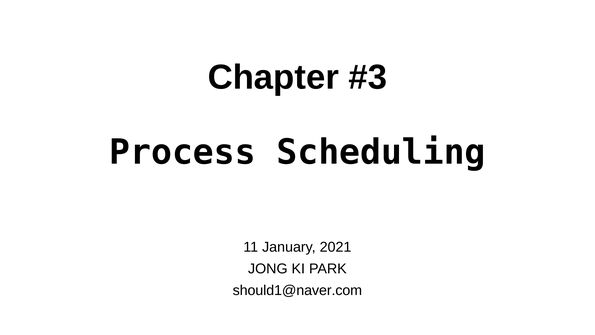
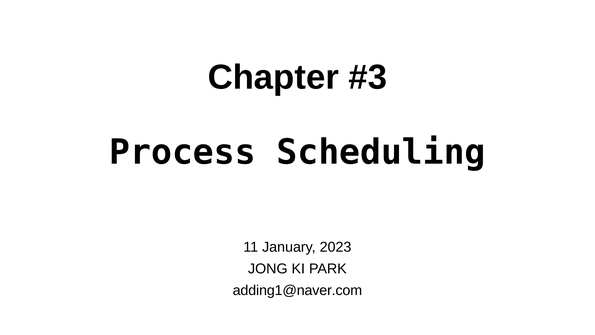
2021: 2021 -> 2023 (336, 247)
should1@naver.com: should1@naver.com -> adding1@naver.com (297, 290)
